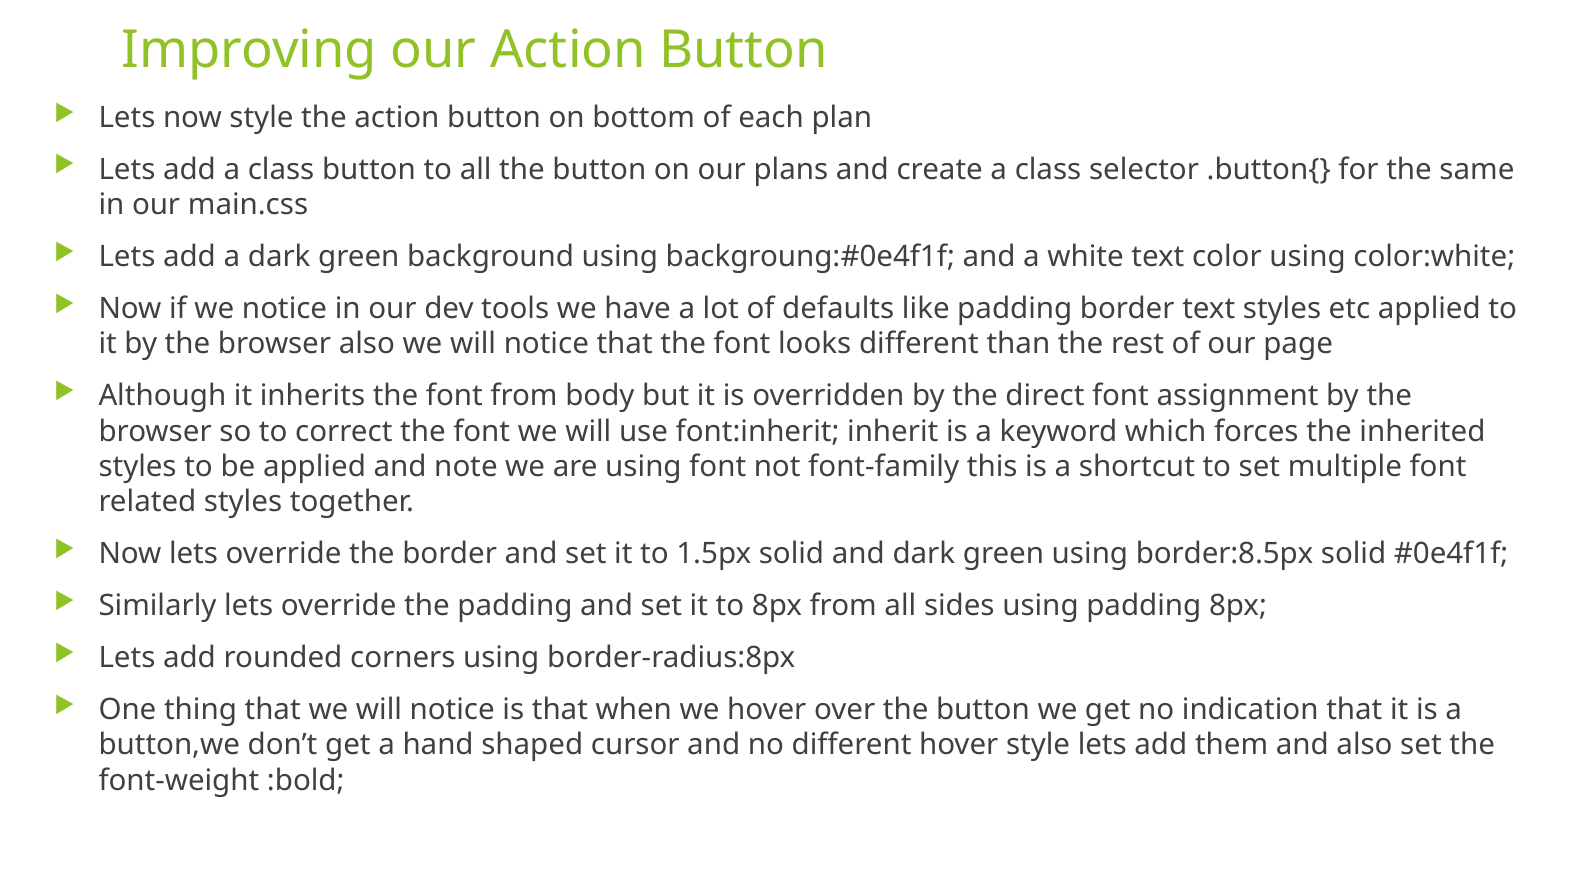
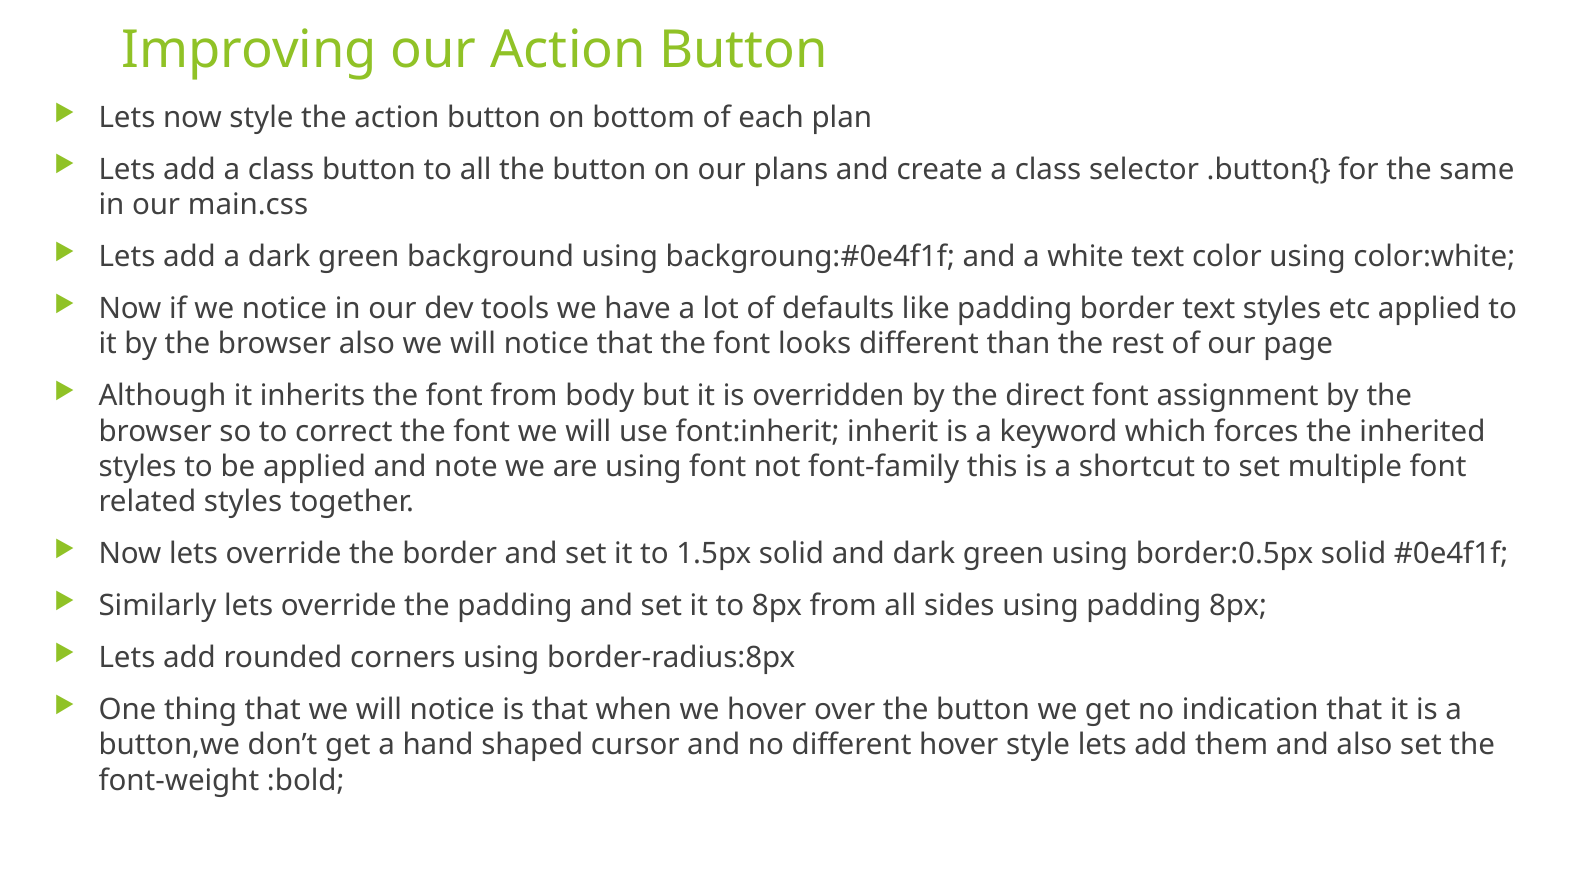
border:8.5px: border:8.5px -> border:0.5px (1225, 554)
